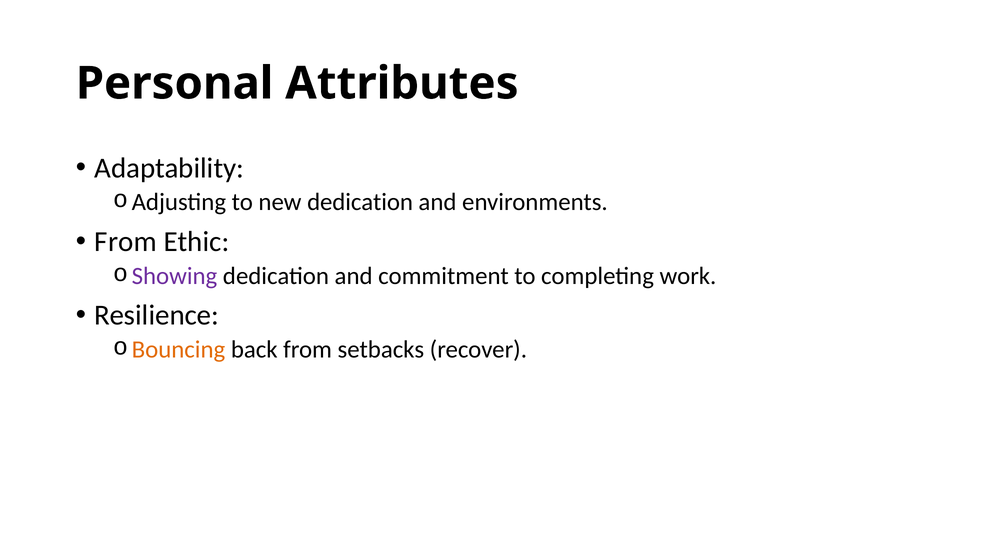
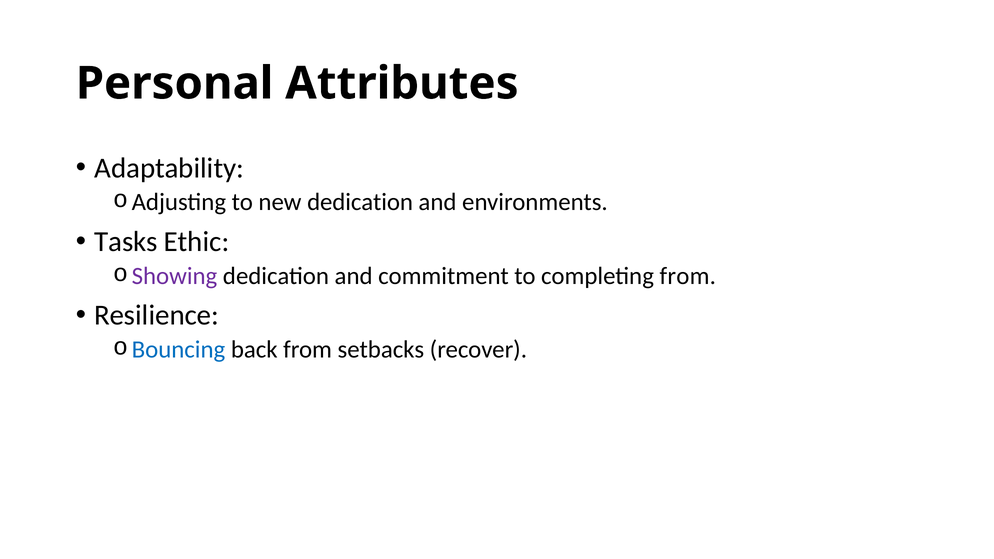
From: From -> Tasks (126, 242)
completing work: work -> from (688, 276)
Bouncing colour: orange -> blue (178, 349)
